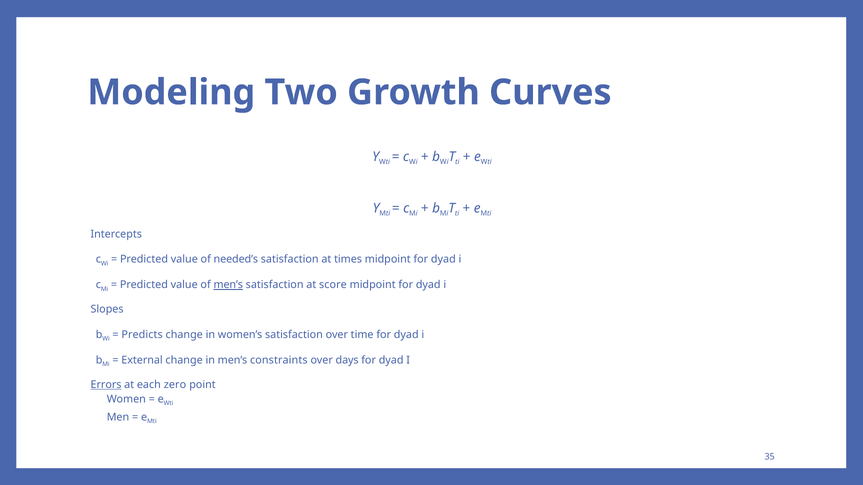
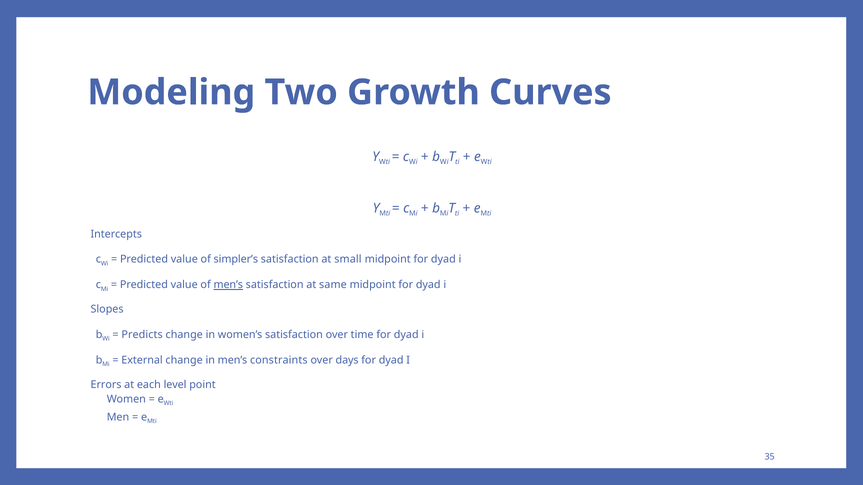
needed’s: needed’s -> simpler’s (236, 260)
times: times -> small (348, 260)
score: score -> same (333, 285)
Errors underline: present -> none (106, 385)
zero: zero -> level (175, 385)
